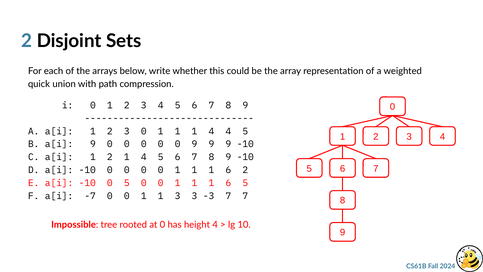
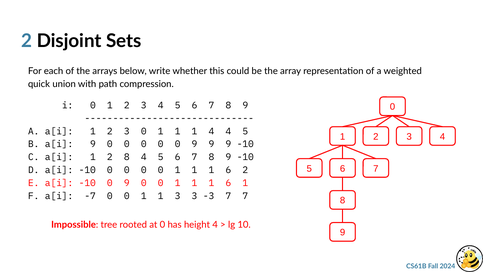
2 1: 1 -> 8 (127, 157)
-10 0 5: 5 -> 9 (127, 183)
6 5: 5 -> 1 (245, 183)
